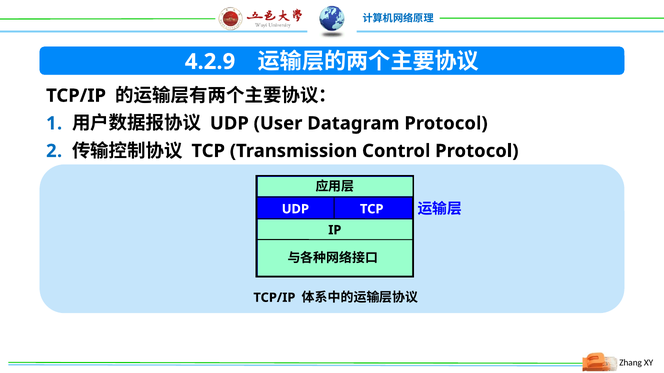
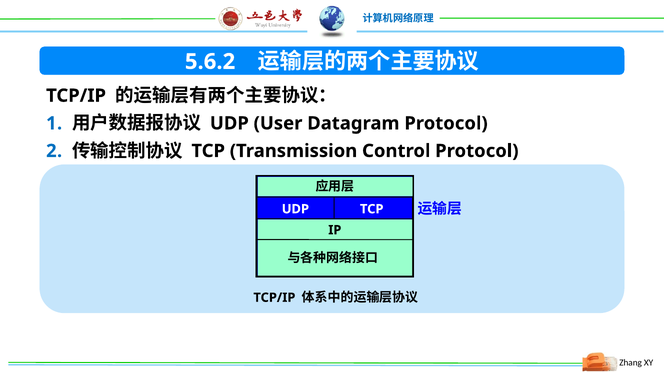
4.2.9: 4.2.9 -> 5.6.2 (210, 62)
